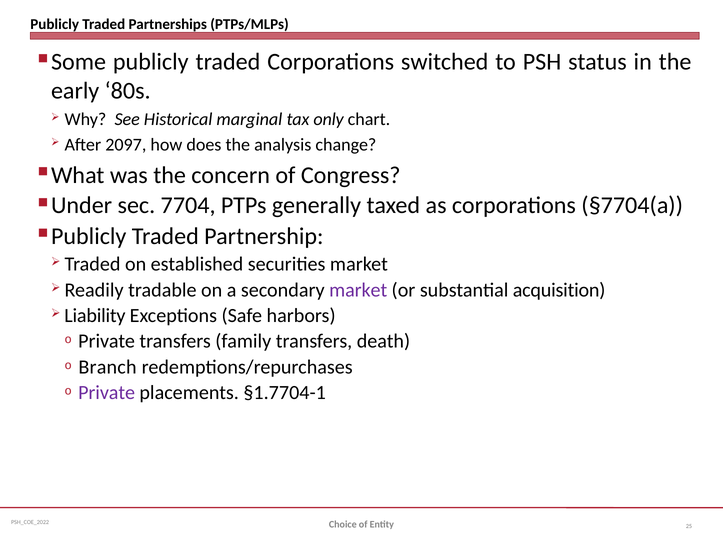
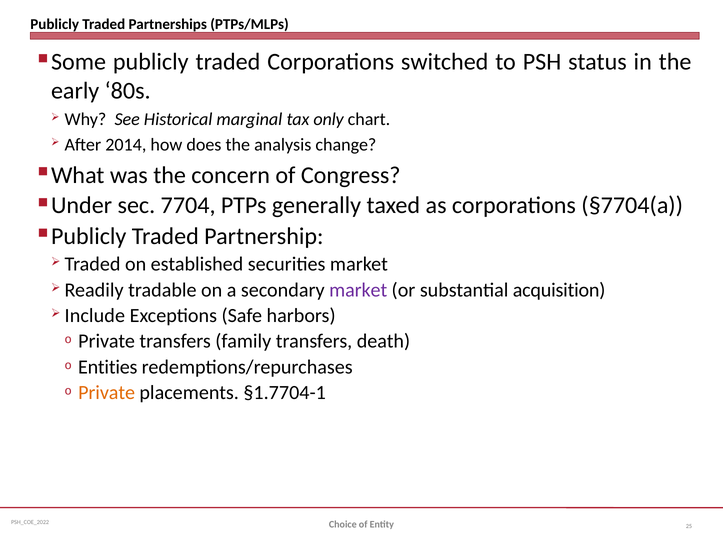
2097: 2097 -> 2014 (126, 145)
Liability: Liability -> Include (95, 316)
Branch: Branch -> Entities (108, 367)
Private colour: purple -> orange (107, 393)
